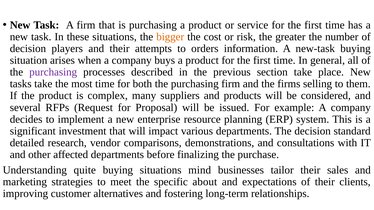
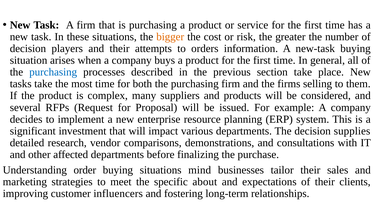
purchasing colour: purple -> blue (53, 72)
standard: standard -> supplies (352, 131)
quite: quite -> order (85, 170)
alternatives: alternatives -> influencers (118, 194)
